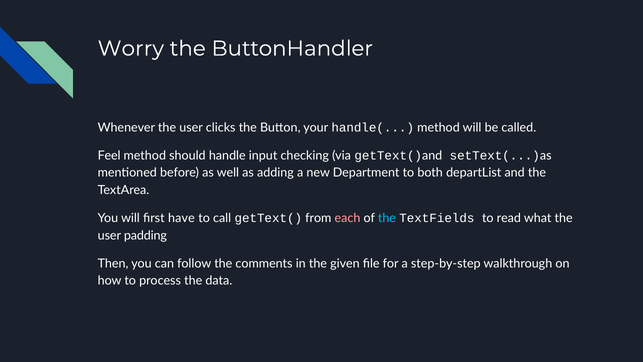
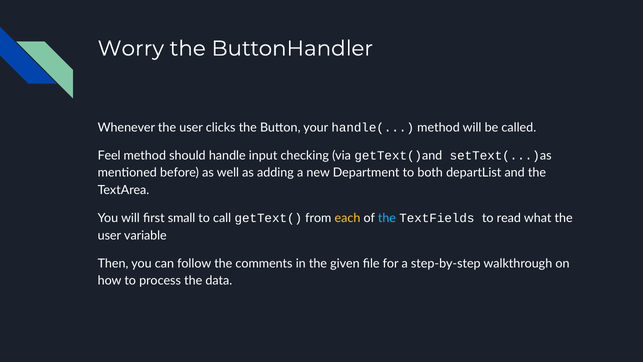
have: have -> small (182, 218)
each colour: pink -> yellow (347, 218)
padding: padding -> variable (145, 235)
